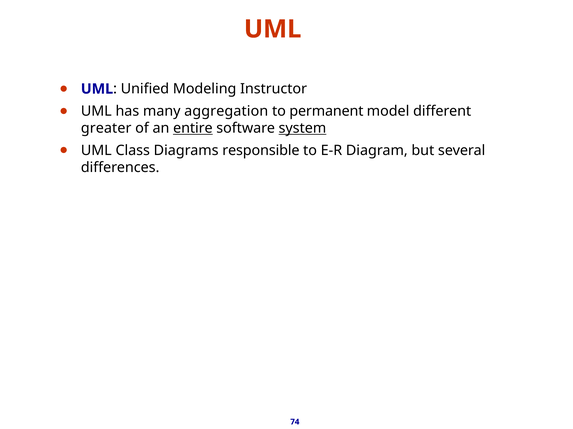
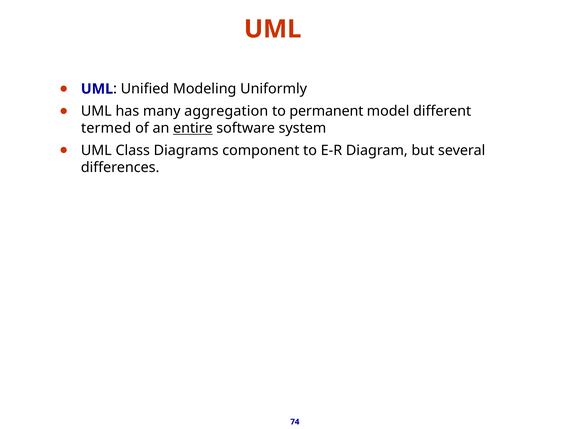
Instructor: Instructor -> Uniformly (274, 89)
greater: greater -> termed (106, 128)
system underline: present -> none (302, 128)
responsible: responsible -> component (261, 151)
